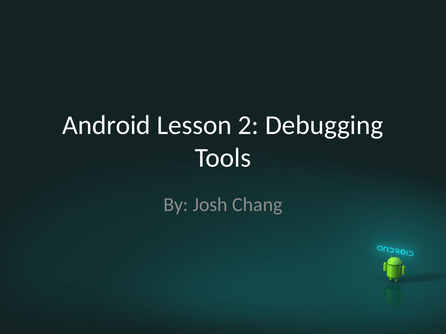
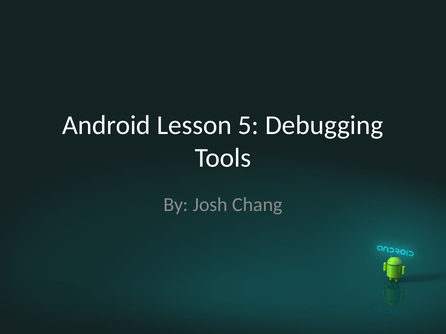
2: 2 -> 5 (248, 125)
